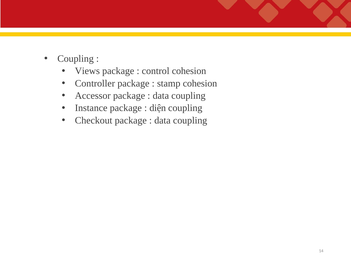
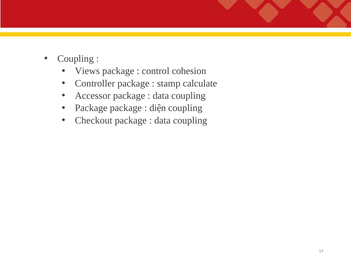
stamp cohesion: cohesion -> calculate (200, 83)
Instance: Instance -> Package (91, 108)
